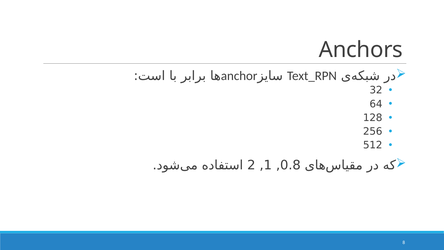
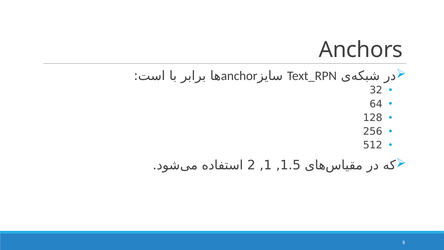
0.8: 0.8 -> 1.5 (290, 165)
